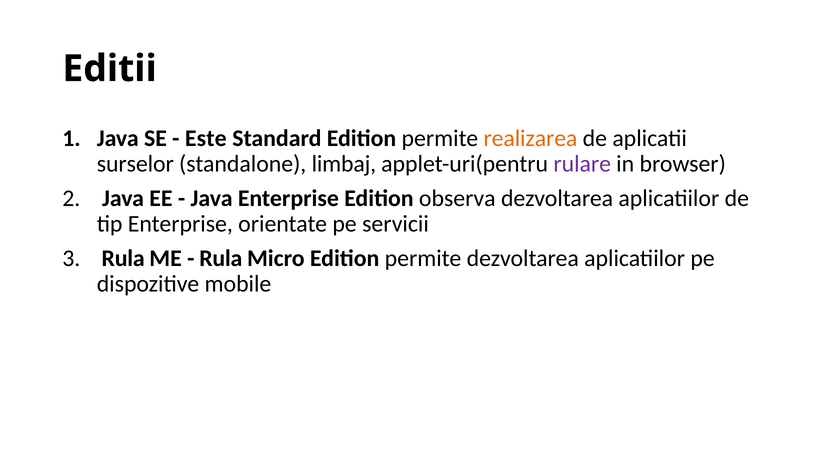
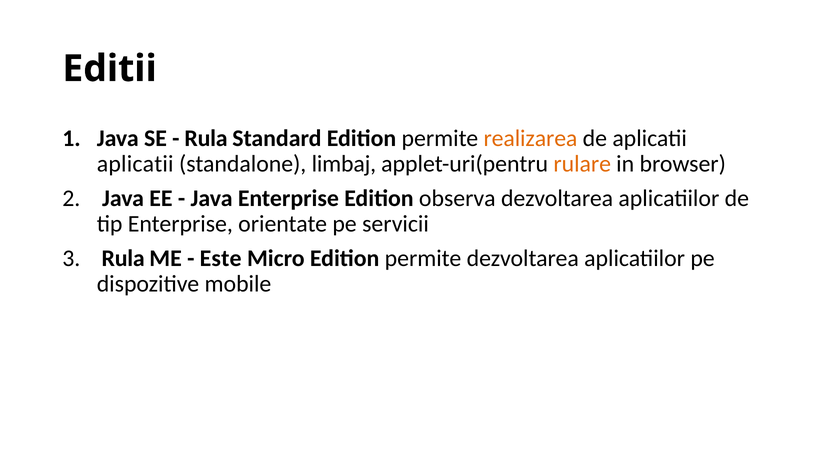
Este: Este -> Rula (206, 138)
surselor: surselor -> aplicatii (135, 164)
rulare colour: purple -> orange (582, 164)
Rula: Rula -> Este (221, 258)
